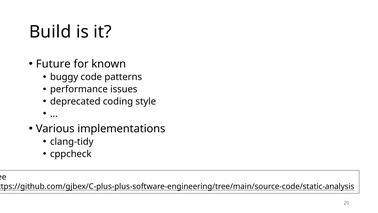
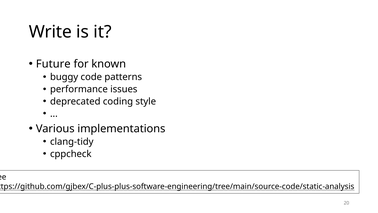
Build: Build -> Write (50, 32)
